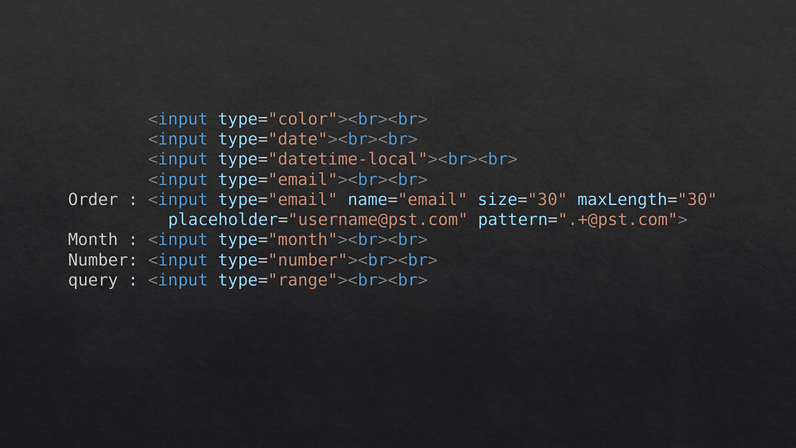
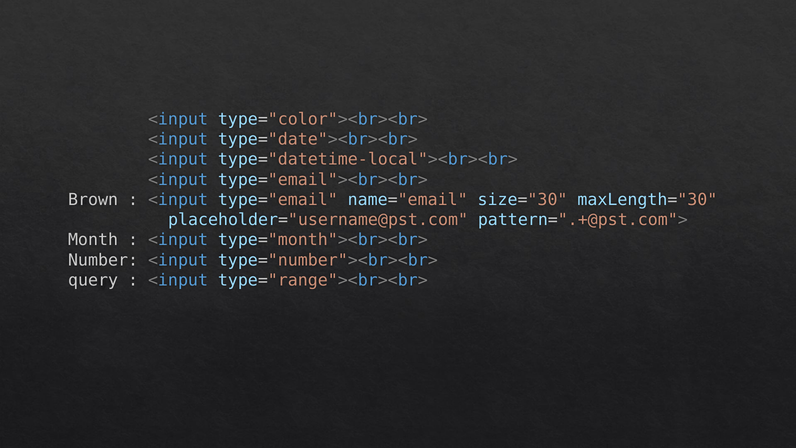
Order: Order -> Brown (93, 200)
